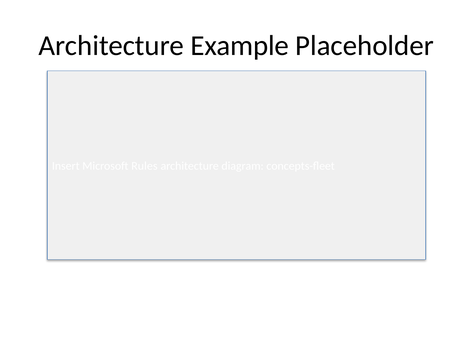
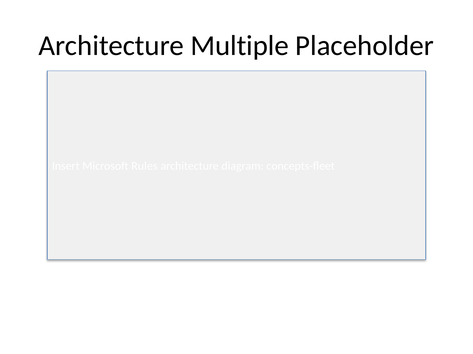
Example: Example -> Multiple (240, 46)
